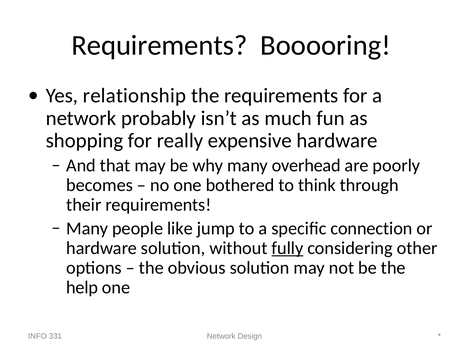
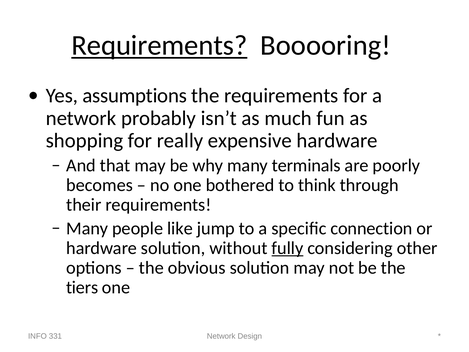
Requirements underline: none -> present (159, 45)
relationship: relationship -> assumptions (135, 96)
overhead: overhead -> terminals (306, 165)
help: help -> tiers (82, 287)
